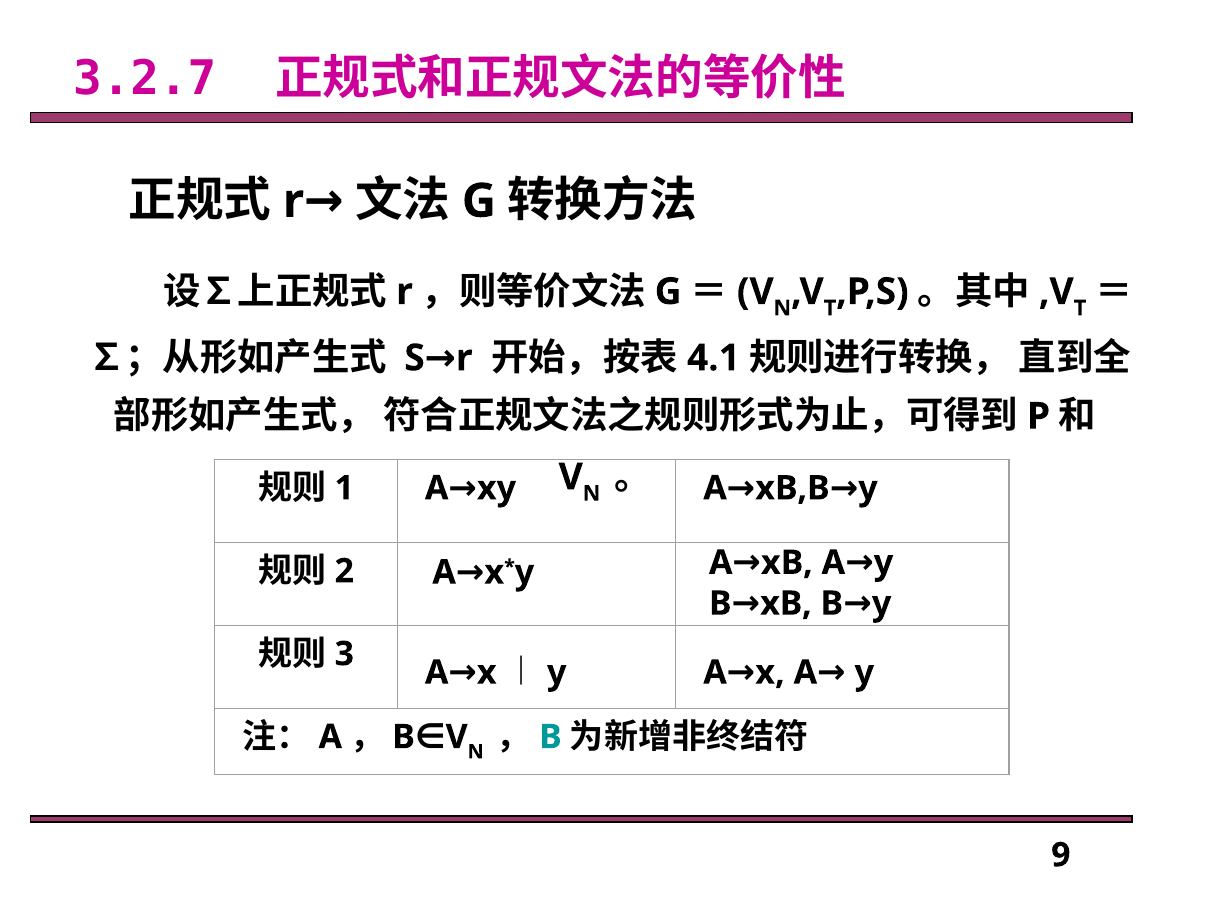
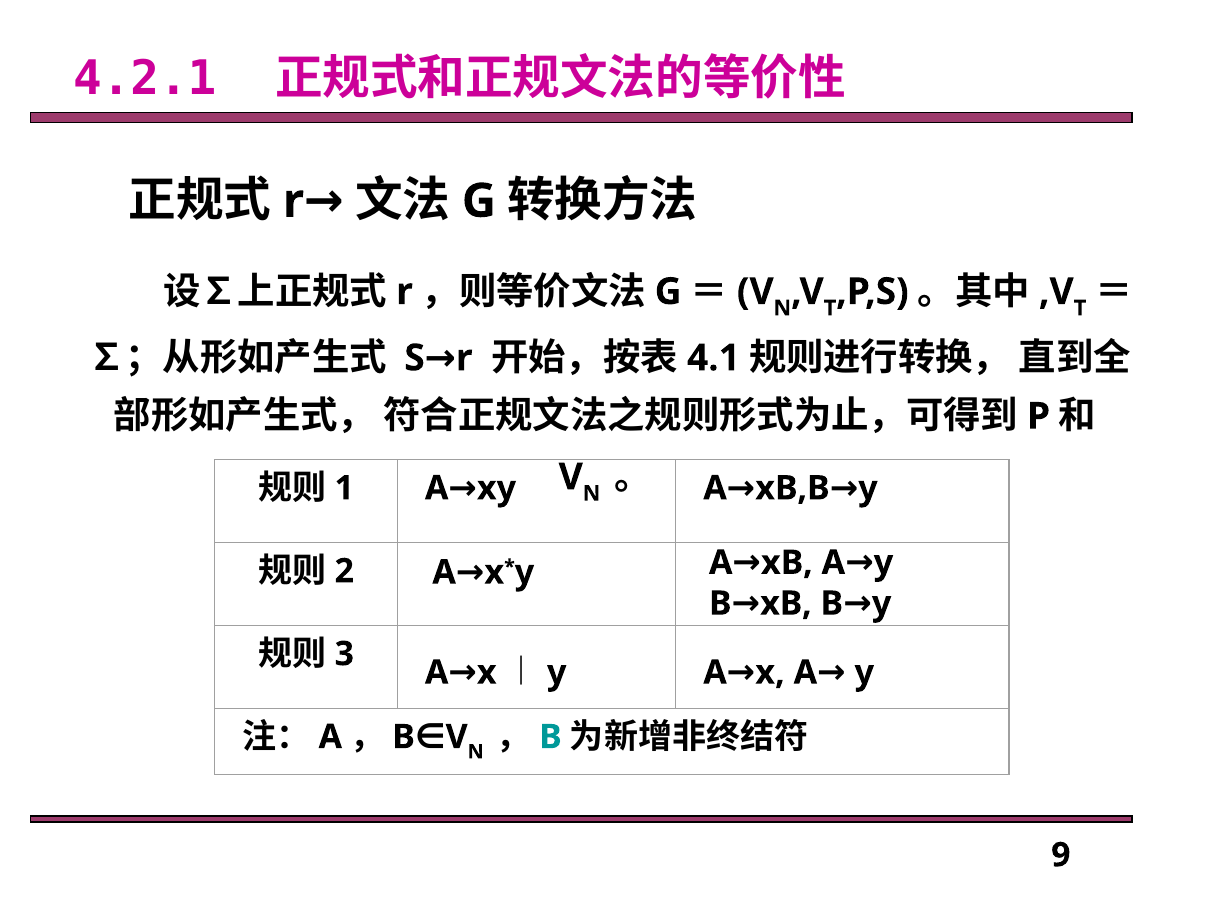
3.2.7: 3.2.7 -> 4.2.1 (145, 79)
